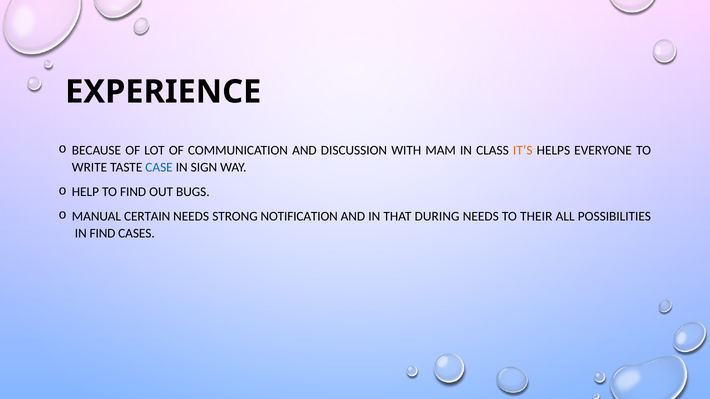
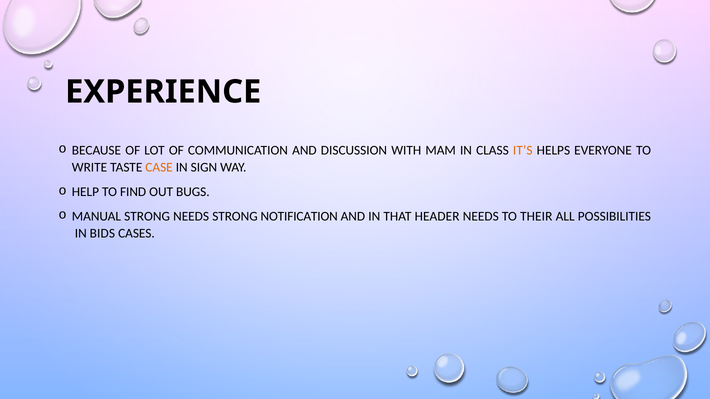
CASE colour: blue -> orange (159, 168)
MANUAL CERTAIN: CERTAIN -> STRONG (147, 217)
DURING: DURING -> HEADER (437, 217)
IN FIND: FIND -> BIDS (102, 234)
